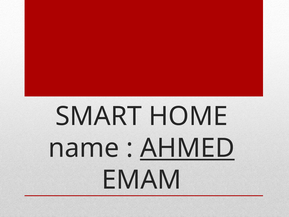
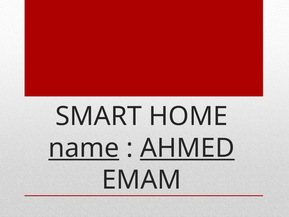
name underline: none -> present (84, 148)
